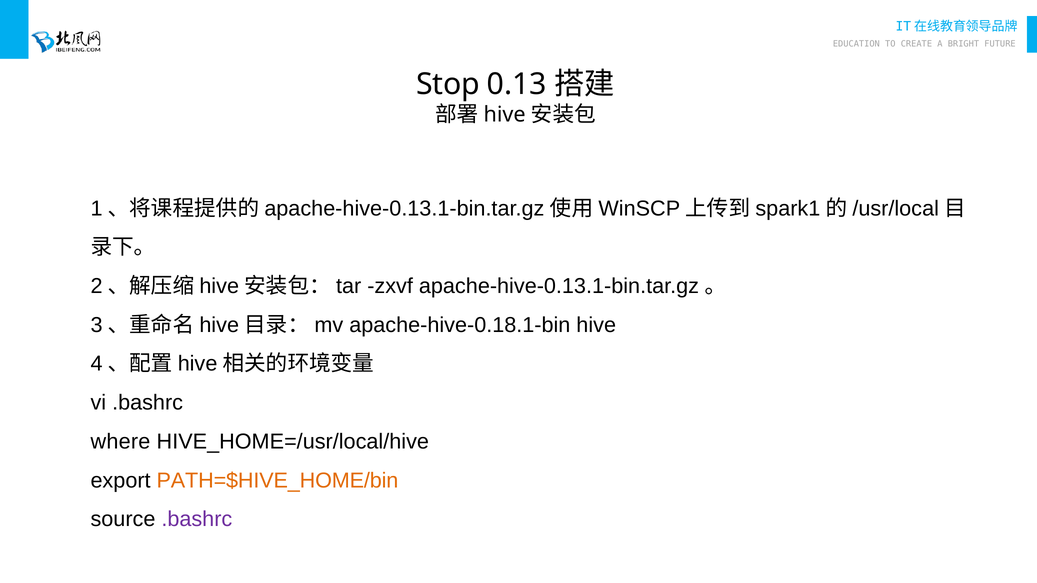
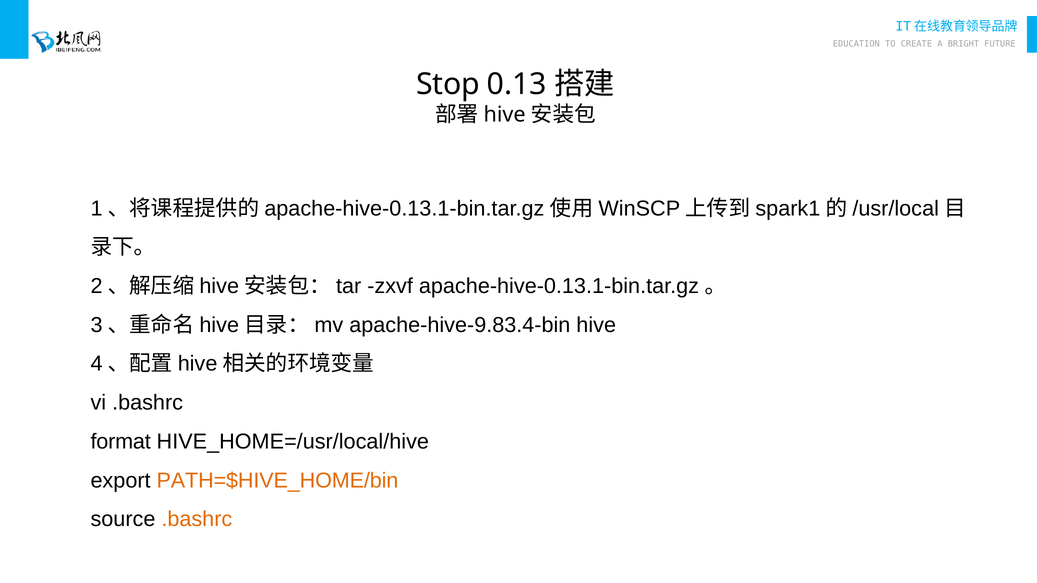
apache-hive-0.18.1-bin: apache-hive-0.18.1-bin -> apache-hive-9.83.4-bin (460, 325)
where: where -> format (121, 442)
.bashrc colour: purple -> orange (197, 520)
